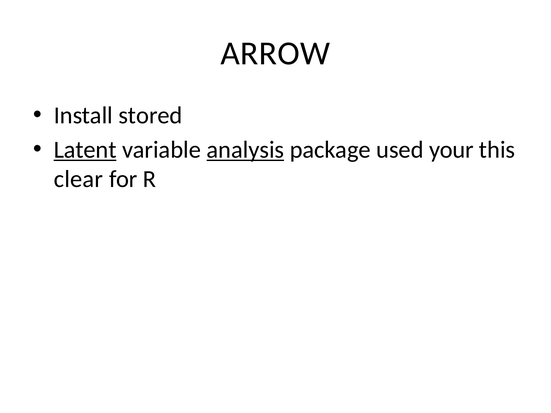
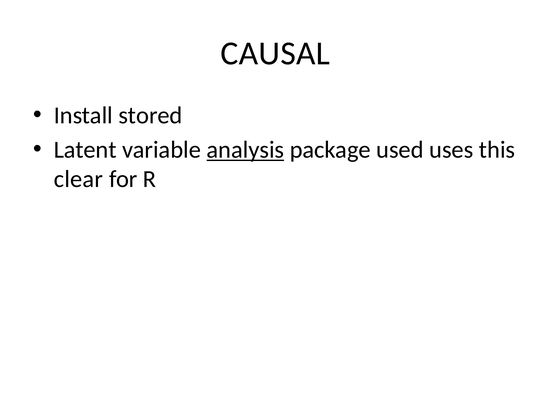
ARROW: ARROW -> CAUSAL (275, 53)
Latent underline: present -> none (85, 150)
your: your -> uses (451, 150)
